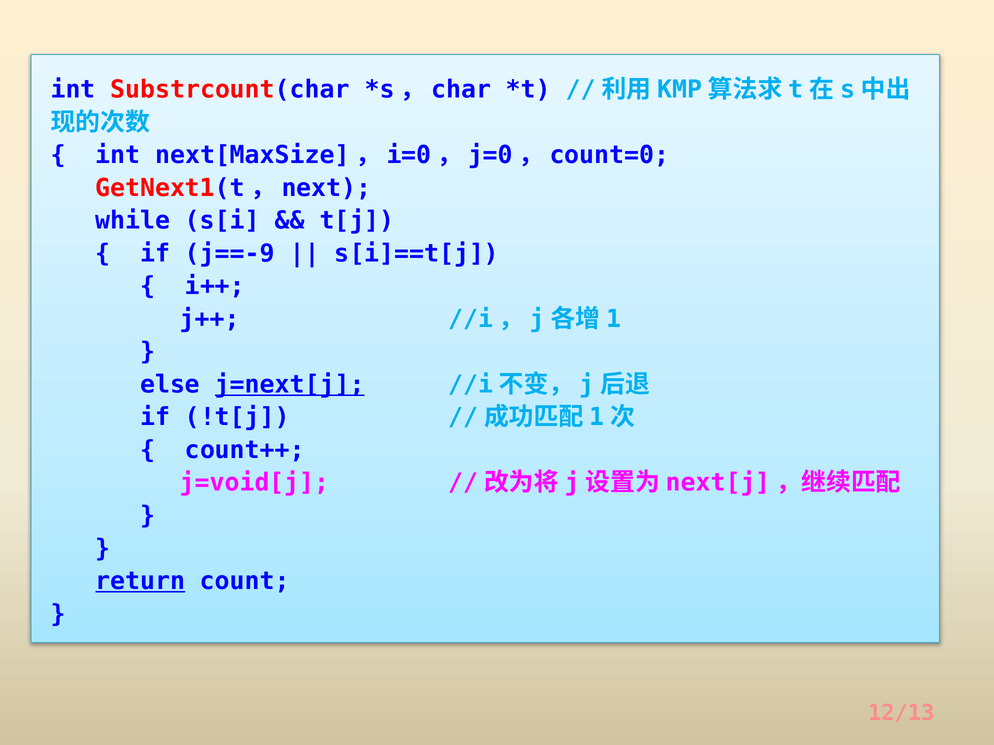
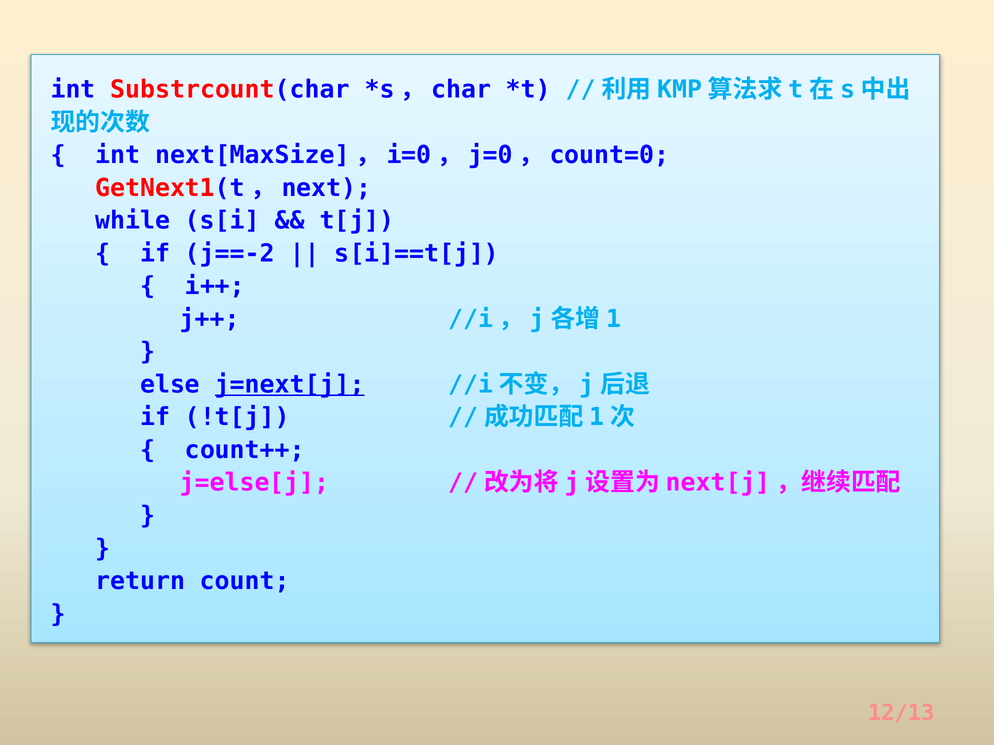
j==-9: j==-9 -> j==-2 (230, 254)
j=void[j: j=void[j -> j=else[j (255, 483)
return underline: present -> none (140, 582)
